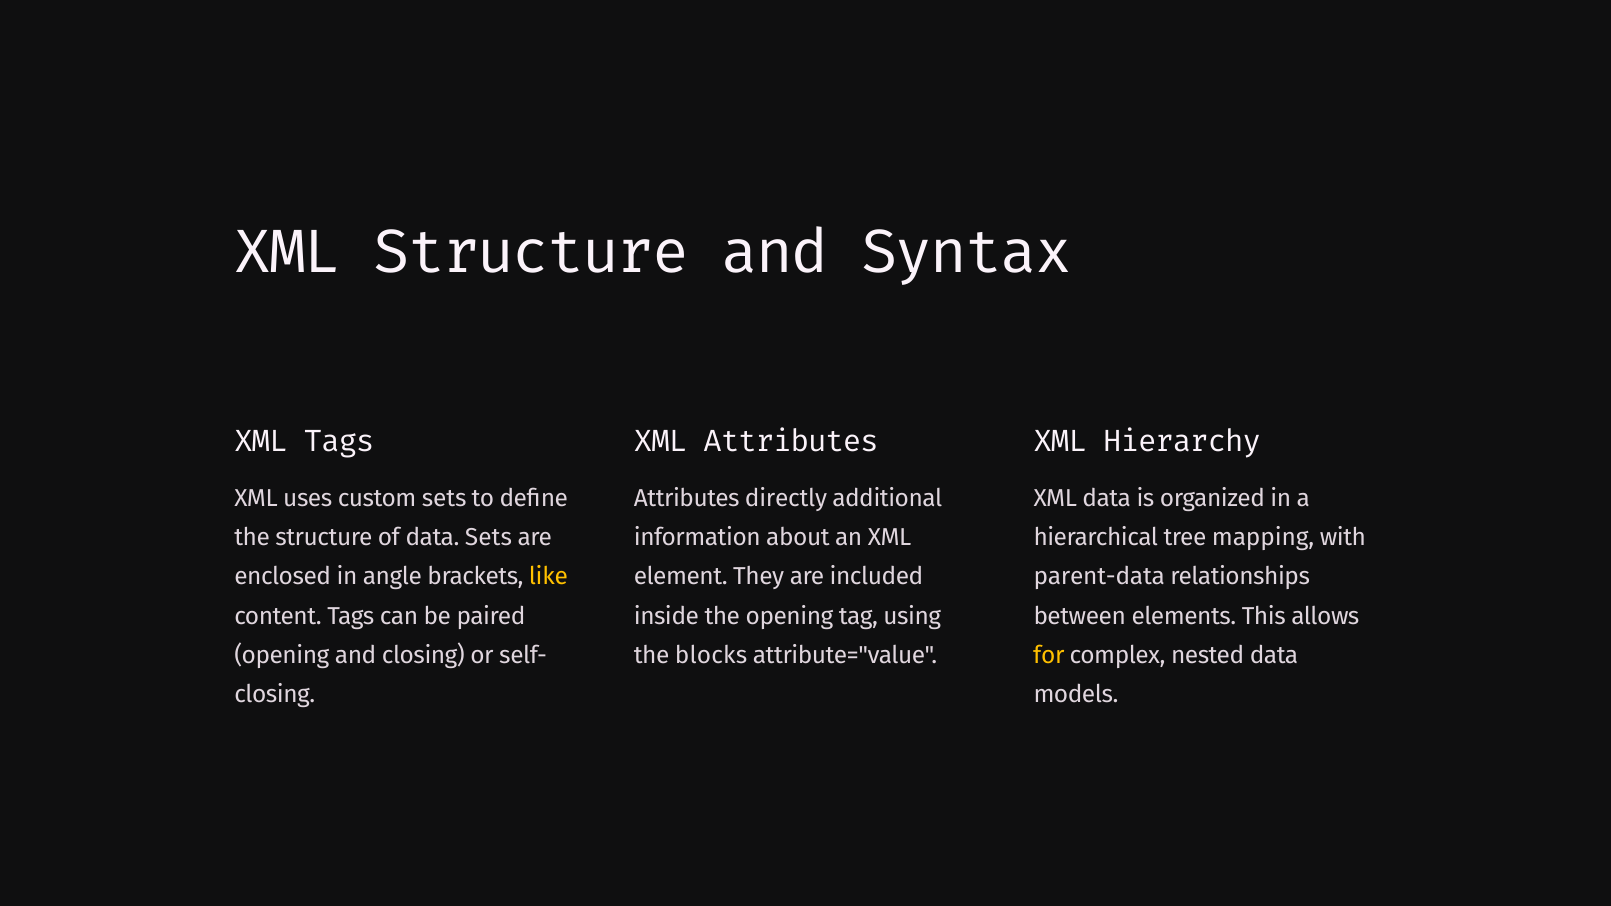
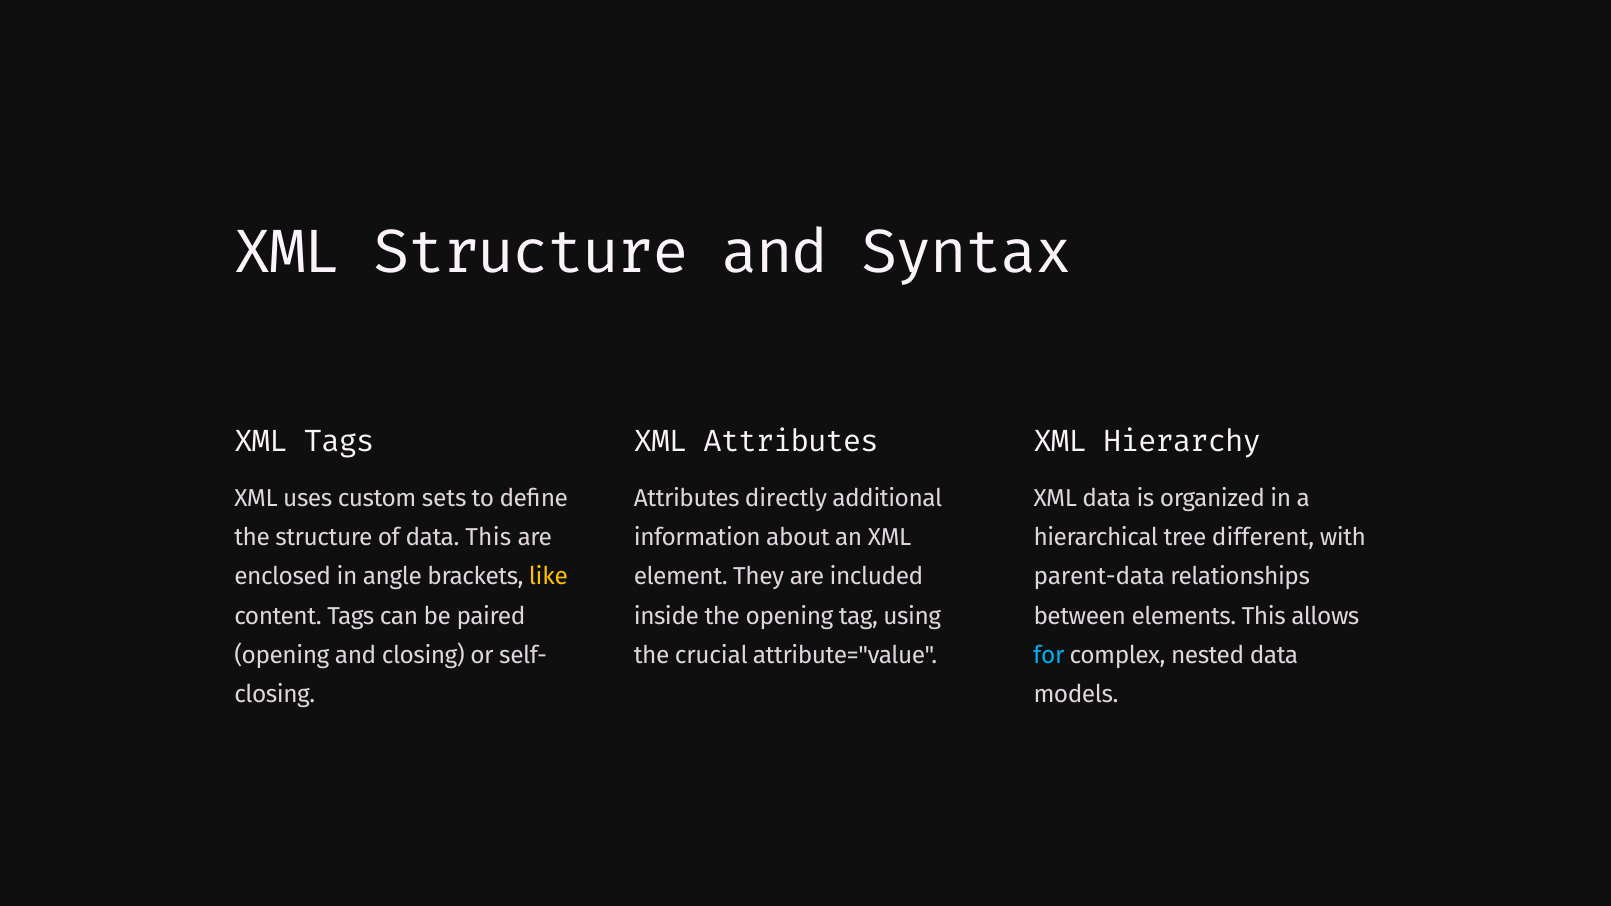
mapping: mapping -> different (1263, 538)
data Sets: Sets -> This (488, 538)
blocks: blocks -> crucial (711, 655)
for colour: yellow -> light blue (1049, 655)
